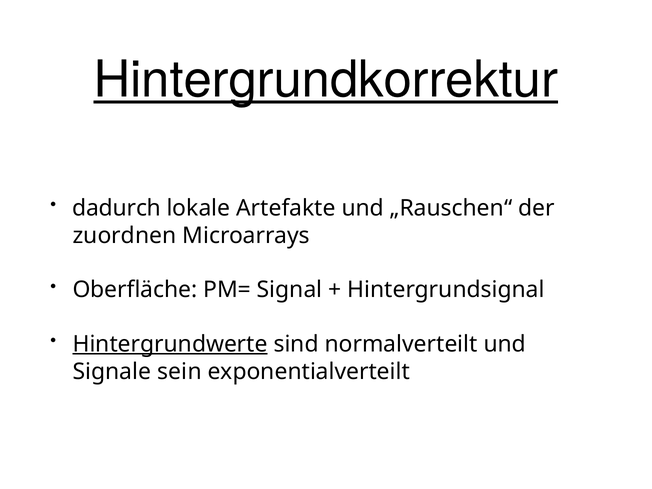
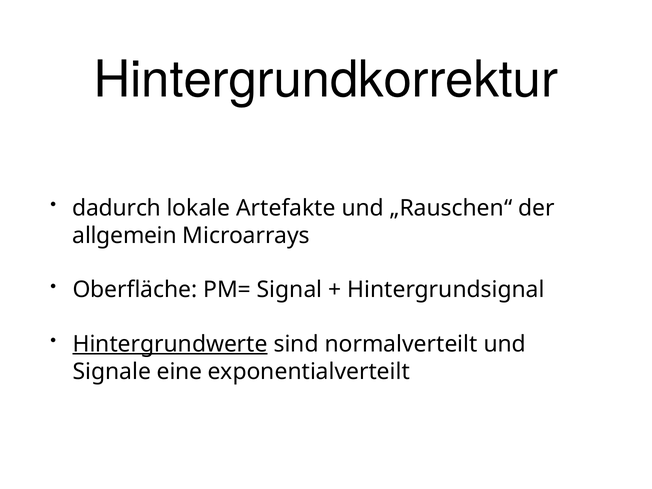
Hintergrundkorrektur underline: present -> none (326, 80)
zuordnen: zuordnen -> allgemein (125, 235)
sein: sein -> eine (180, 371)
